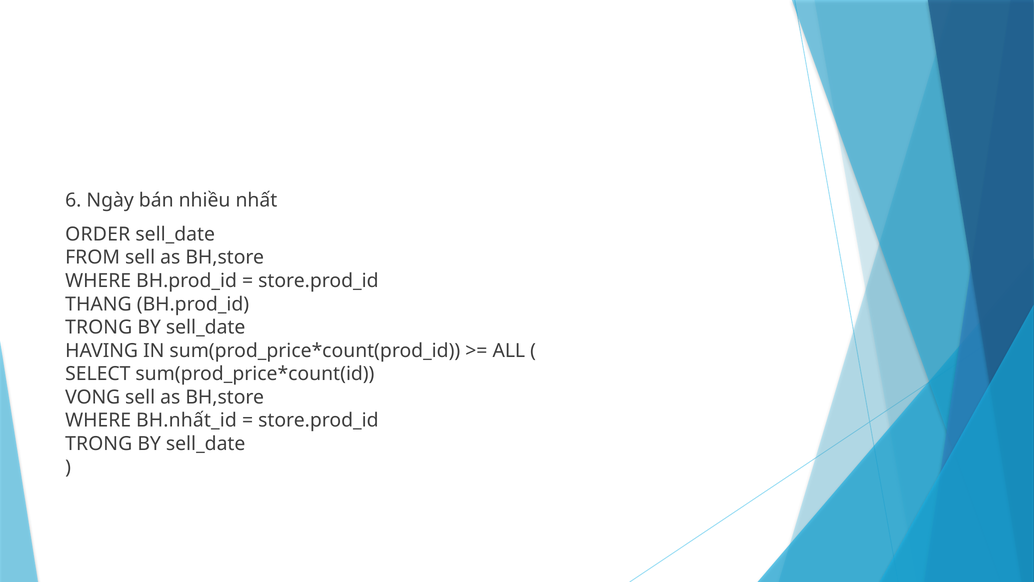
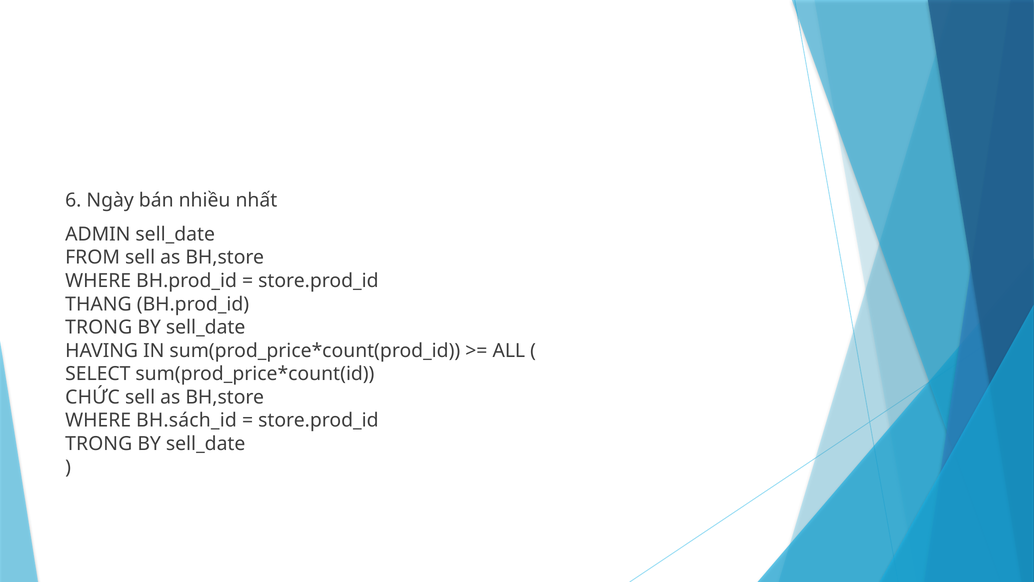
ORDER: ORDER -> ADMIN (98, 234)
VONG: VONG -> CHỨC (92, 397)
BH.nhất_id: BH.nhất_id -> BH.sách_id (186, 420)
